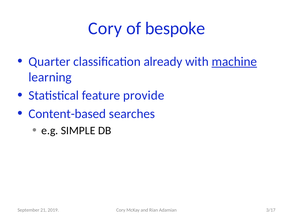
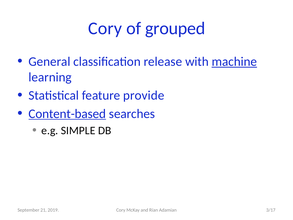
bespoke: bespoke -> grouped (175, 28)
Quarter: Quarter -> General (49, 61)
already: already -> release (163, 61)
Content-based underline: none -> present (67, 114)
